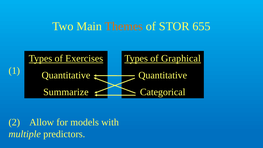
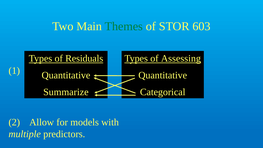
Themes colour: orange -> green (124, 26)
655: 655 -> 603 (202, 26)
Exercises: Exercises -> Residuals (84, 58)
Graphical: Graphical -> Assessing (181, 58)
